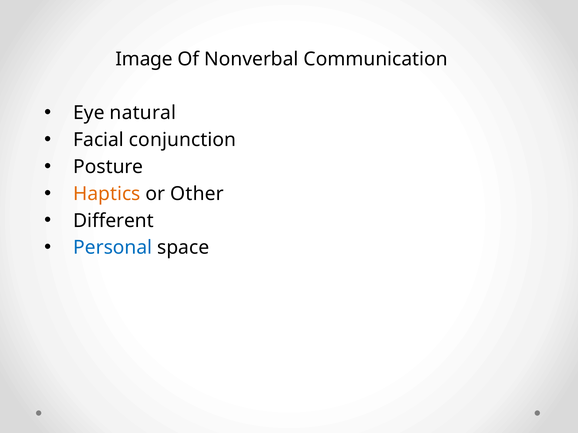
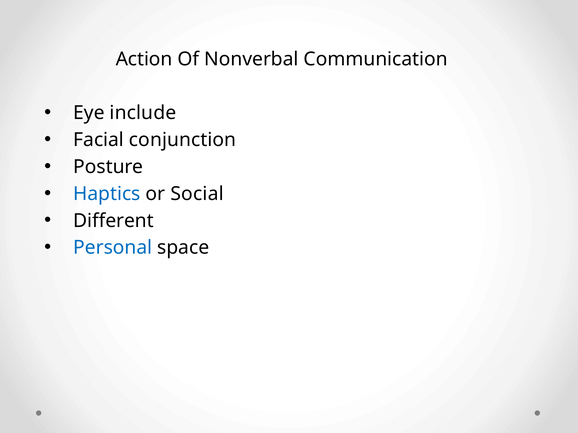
Image: Image -> Action (144, 59)
natural: natural -> include (143, 113)
Haptics colour: orange -> blue (107, 194)
Other: Other -> Social (197, 194)
